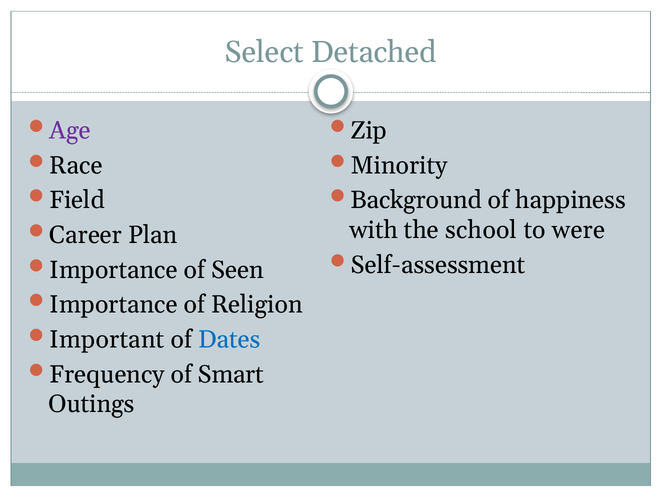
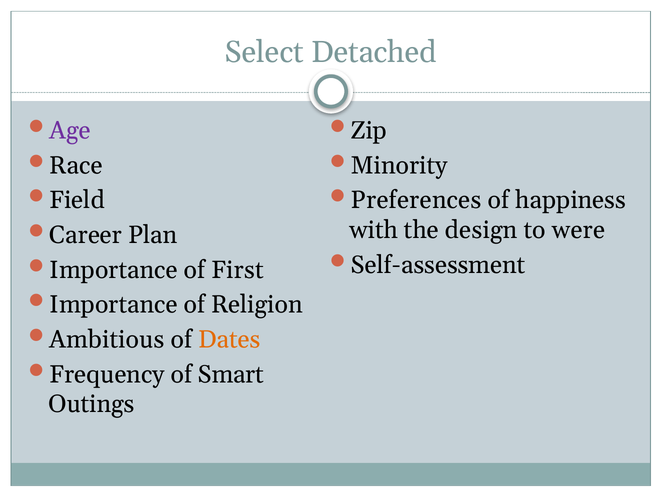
Background: Background -> Preferences (416, 200)
school: school -> design (481, 230)
Seen: Seen -> First (238, 270)
Important: Important -> Ambitious (107, 339)
Dates colour: blue -> orange (229, 339)
